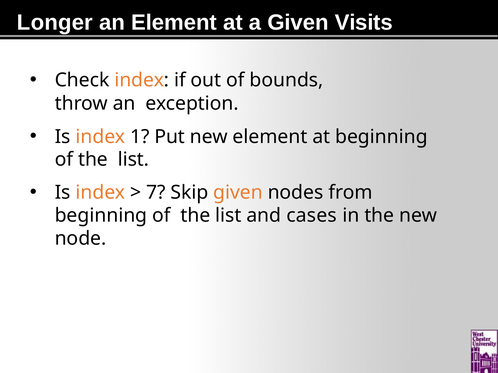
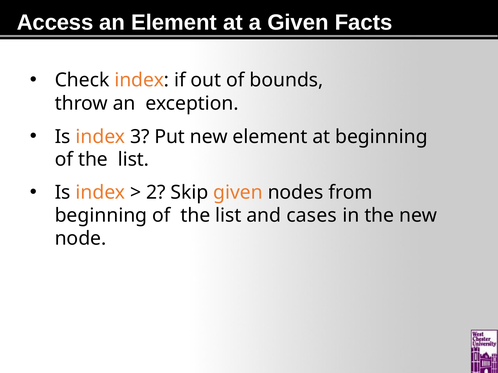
Longer: Longer -> Access (55, 23)
Visits: Visits -> Facts (364, 23)
1: 1 -> 3 (140, 137)
7: 7 -> 2 (156, 193)
